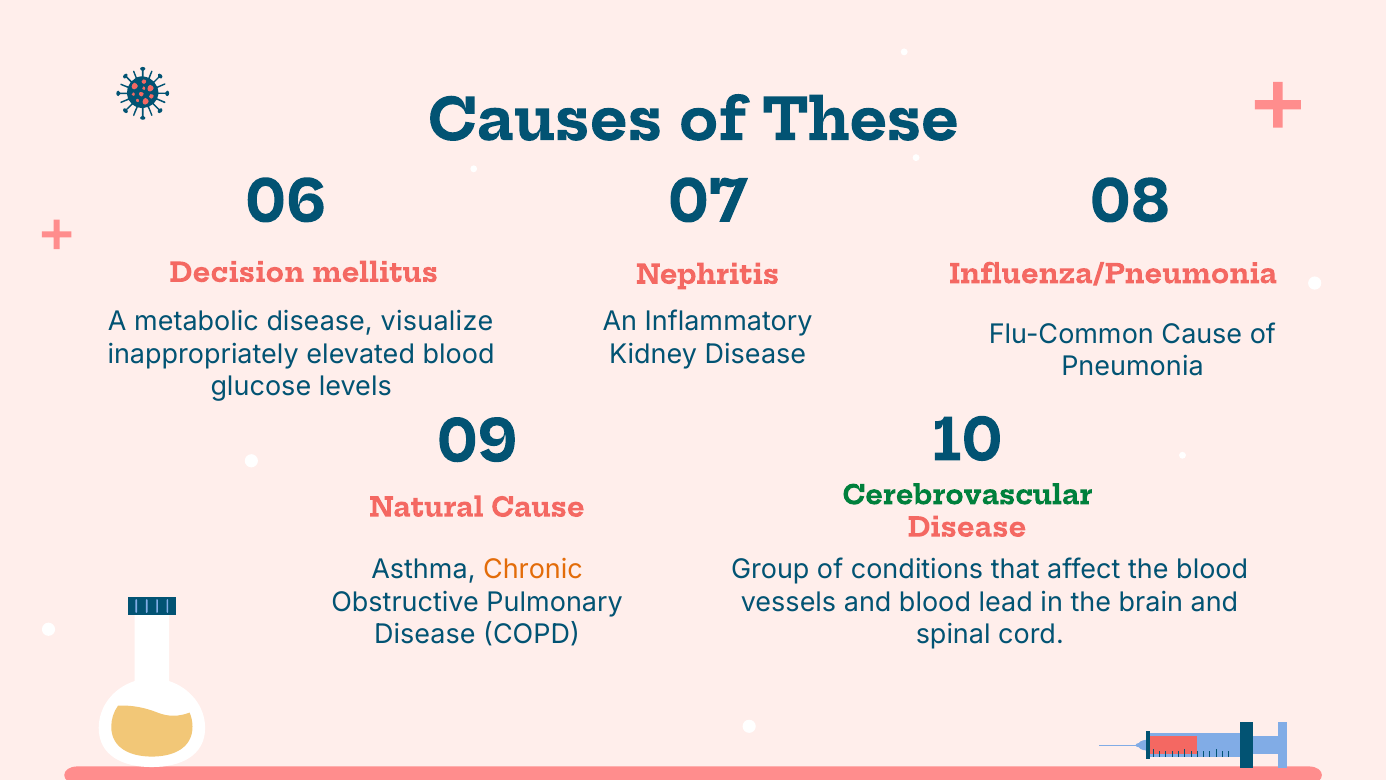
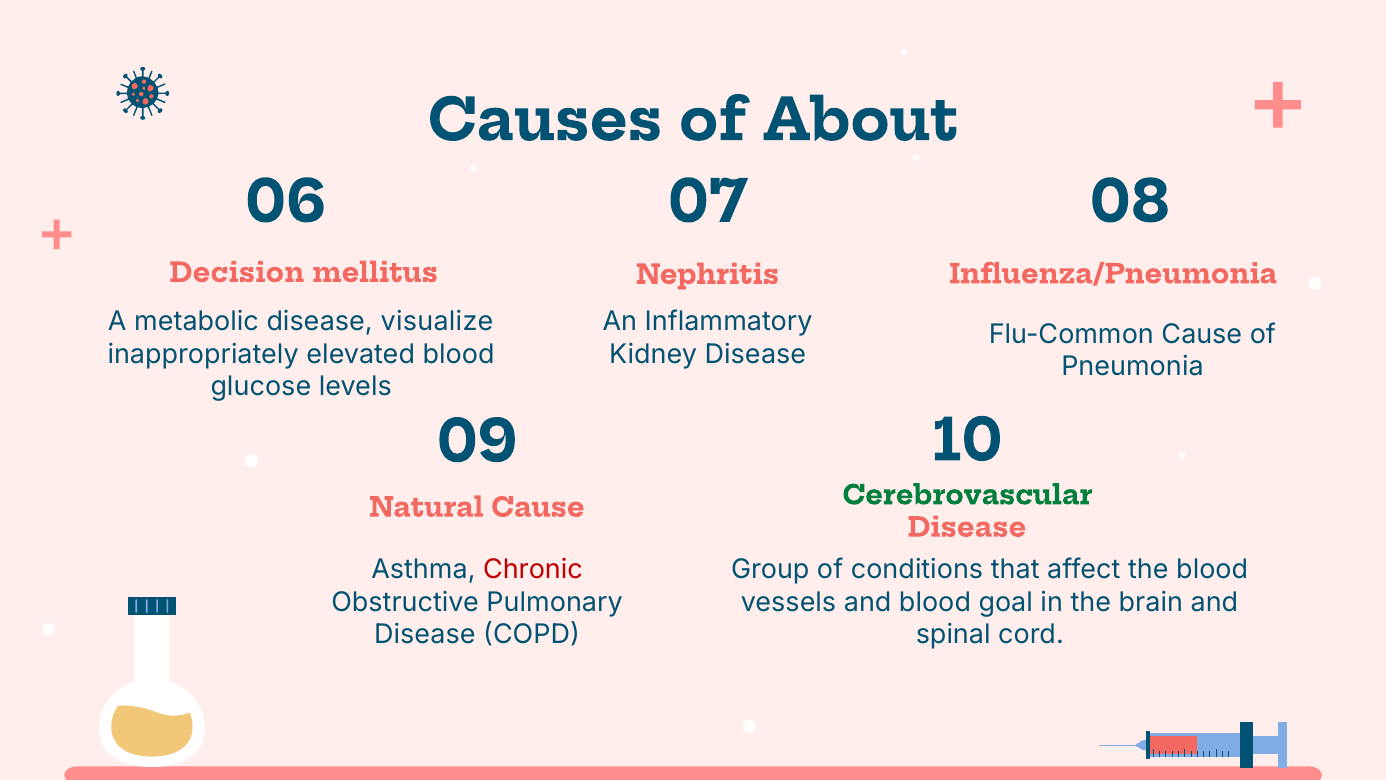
These: These -> About (861, 121)
Chronic colour: orange -> red (533, 570)
lead: lead -> goal (1006, 602)
